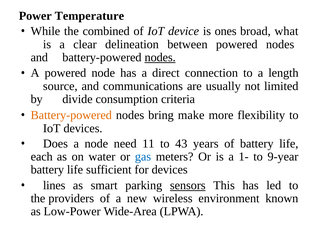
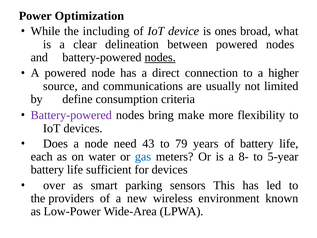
Temperature: Temperature -> Optimization (89, 16)
combined: combined -> including (106, 31)
length: length -> higher (284, 73)
divide: divide -> define (77, 99)
Battery-powered colour: orange -> purple (71, 115)
11: 11 -> 43 (148, 143)
43: 43 -> 79 (181, 143)
1-: 1- -> 8- (244, 156)
9-year: 9-year -> 5-year (283, 156)
lines: lines -> over (54, 185)
sensors underline: present -> none (188, 185)
